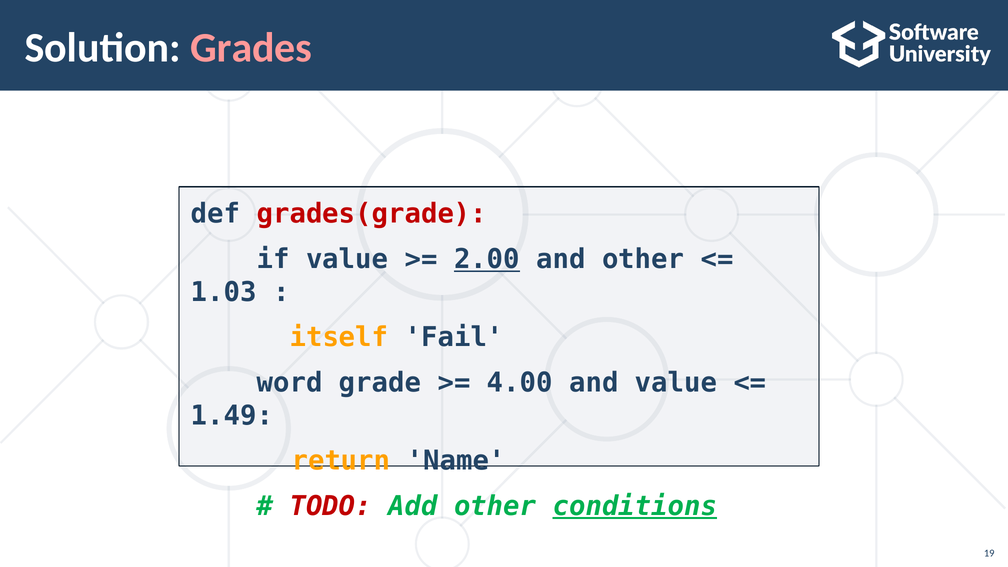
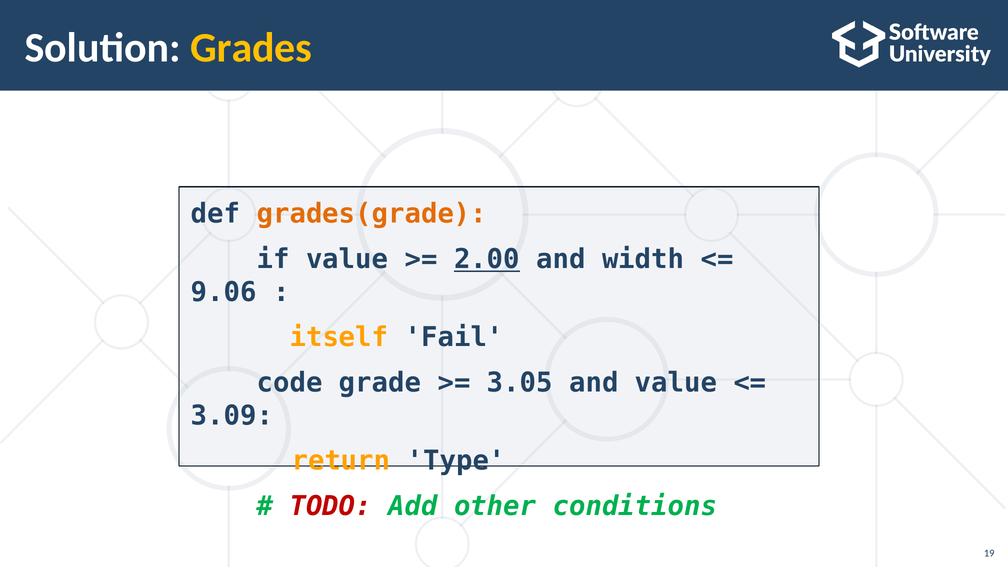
Grades colour: pink -> yellow (251, 48)
grades(grade colour: red -> orange (372, 214)
and other: other -> width (643, 259)
1.03: 1.03 -> 9.06 (224, 292)
word: word -> code (290, 383)
4.00: 4.00 -> 3.05 (520, 383)
1.49: 1.49 -> 3.09 (232, 416)
Name: Name -> Type (456, 461)
conditions underline: present -> none (635, 506)
